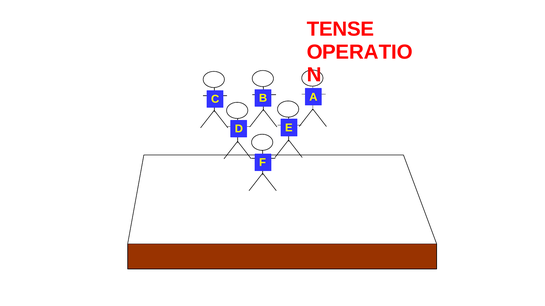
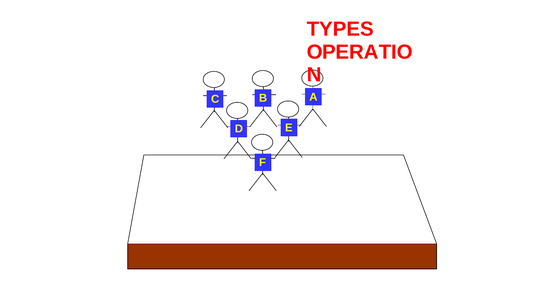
TENSE: TENSE -> TYPES (340, 29)
